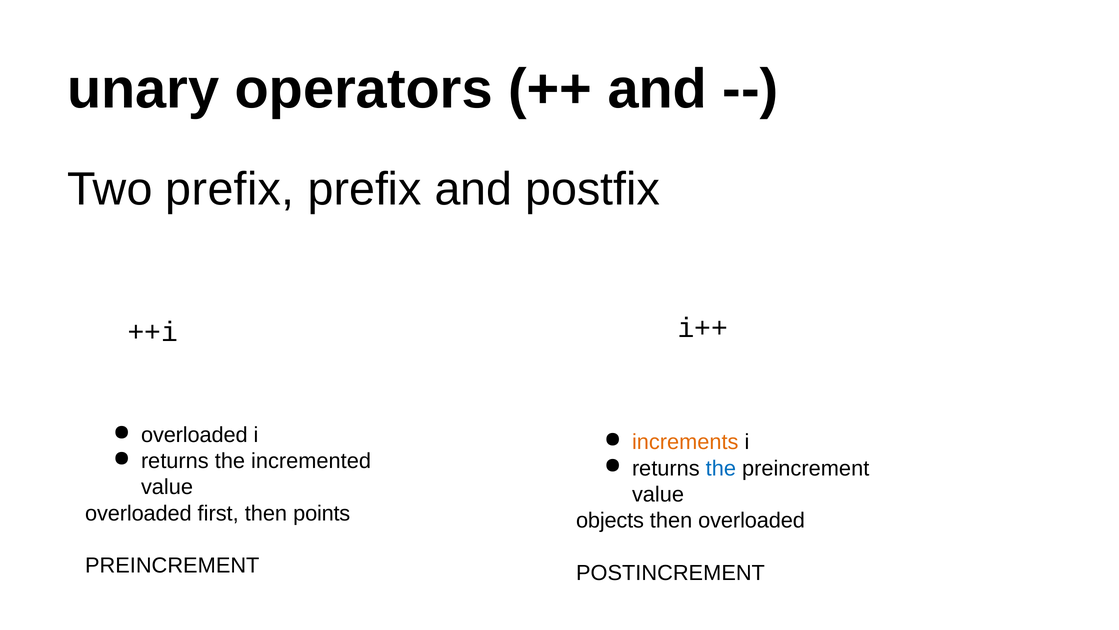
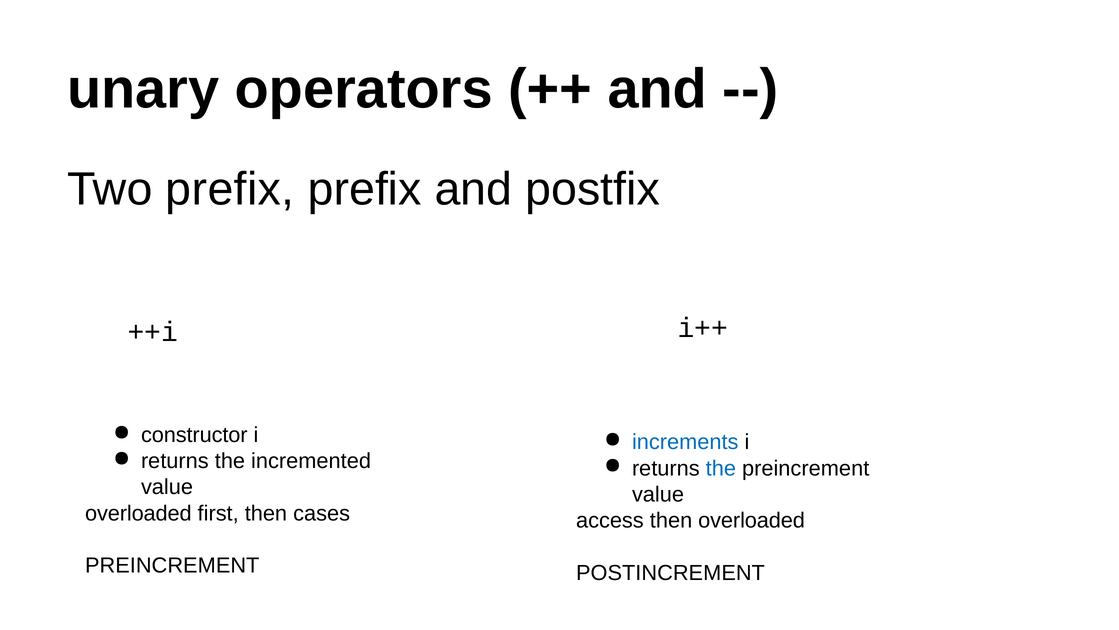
overloaded: overloaded -> constructor (194, 435)
increments colour: orange -> blue (685, 442)
points: points -> cases (322, 513)
objects: objects -> access (610, 520)
